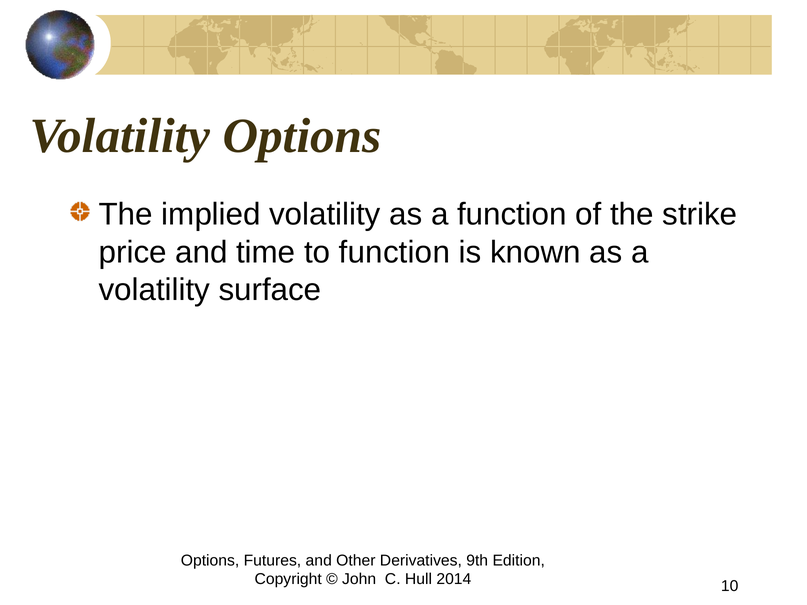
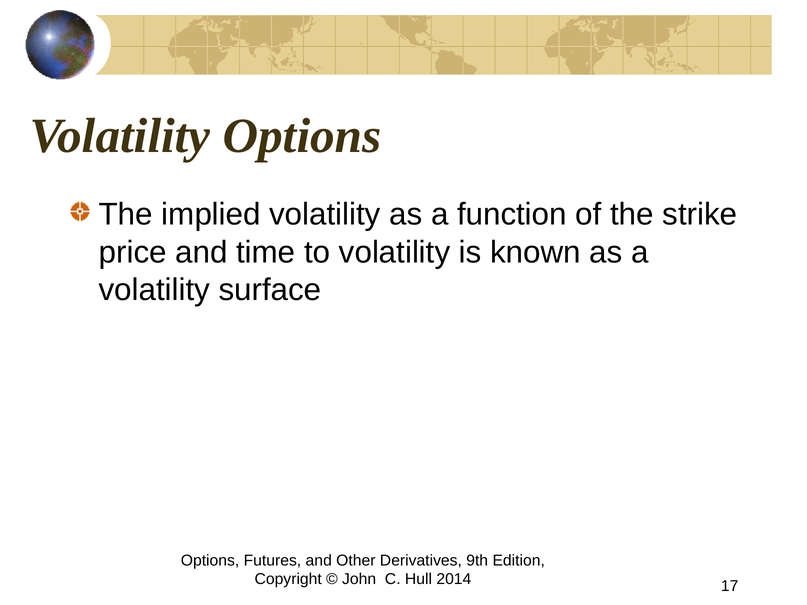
to function: function -> volatility (395, 252)
10: 10 -> 17 (730, 586)
